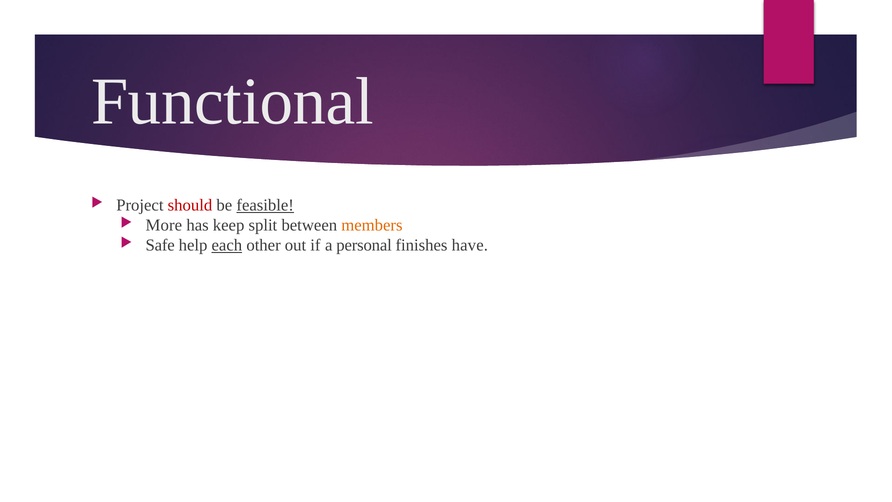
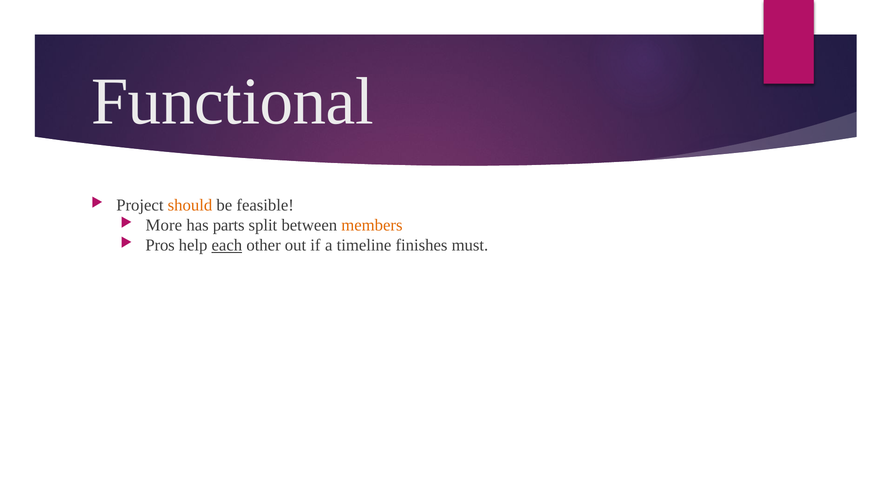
should colour: red -> orange (190, 205)
feasible underline: present -> none (265, 205)
keep: keep -> parts (229, 225)
Safe: Safe -> Pros (160, 245)
personal: personal -> timeline (364, 245)
have: have -> must (470, 245)
